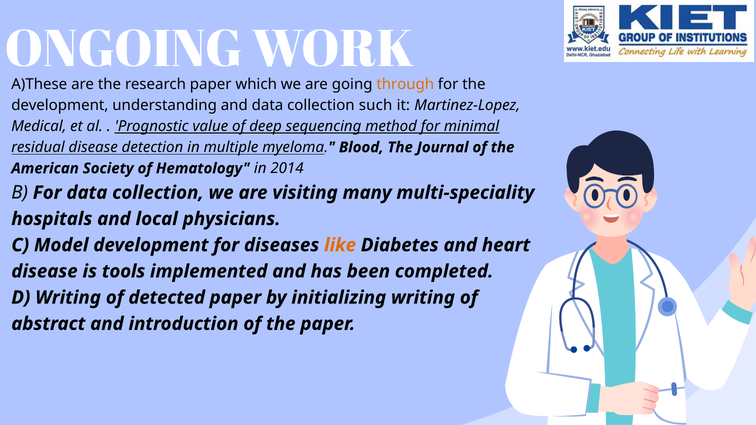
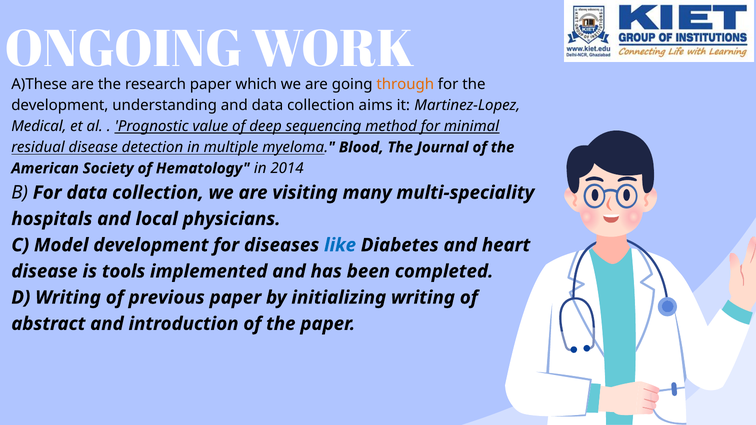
such: such -> aims (376, 105)
like colour: orange -> blue (340, 245)
detected: detected -> previous (167, 298)
